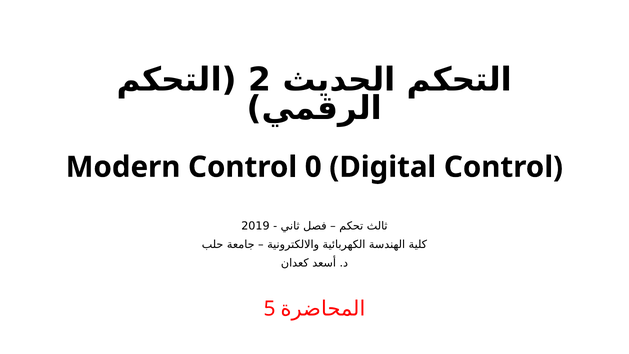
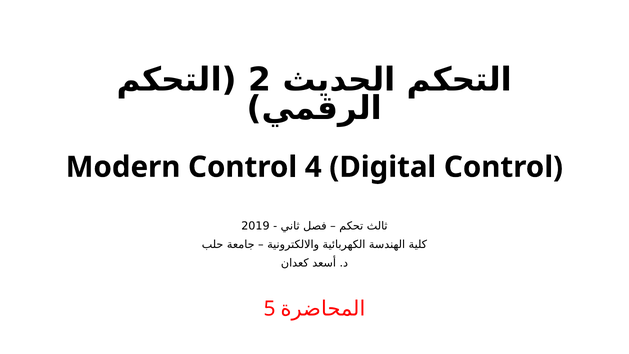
0: 0 -> 4 (313, 167)
